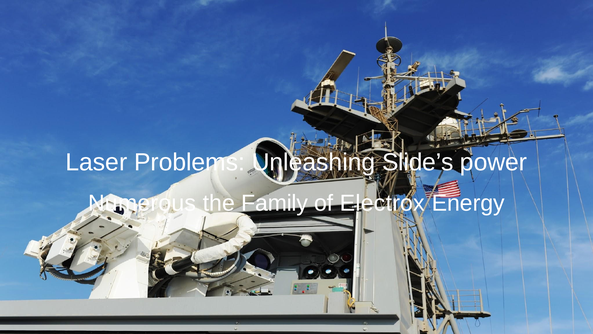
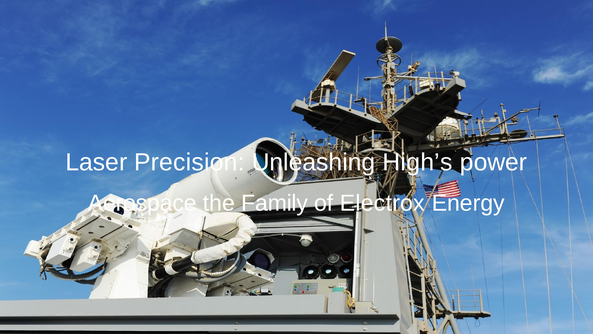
Problems: Problems -> Precision (189, 162)
Slide’s: Slide’s -> High’s (417, 162)
Numerous: Numerous -> Aerospace (142, 203)
